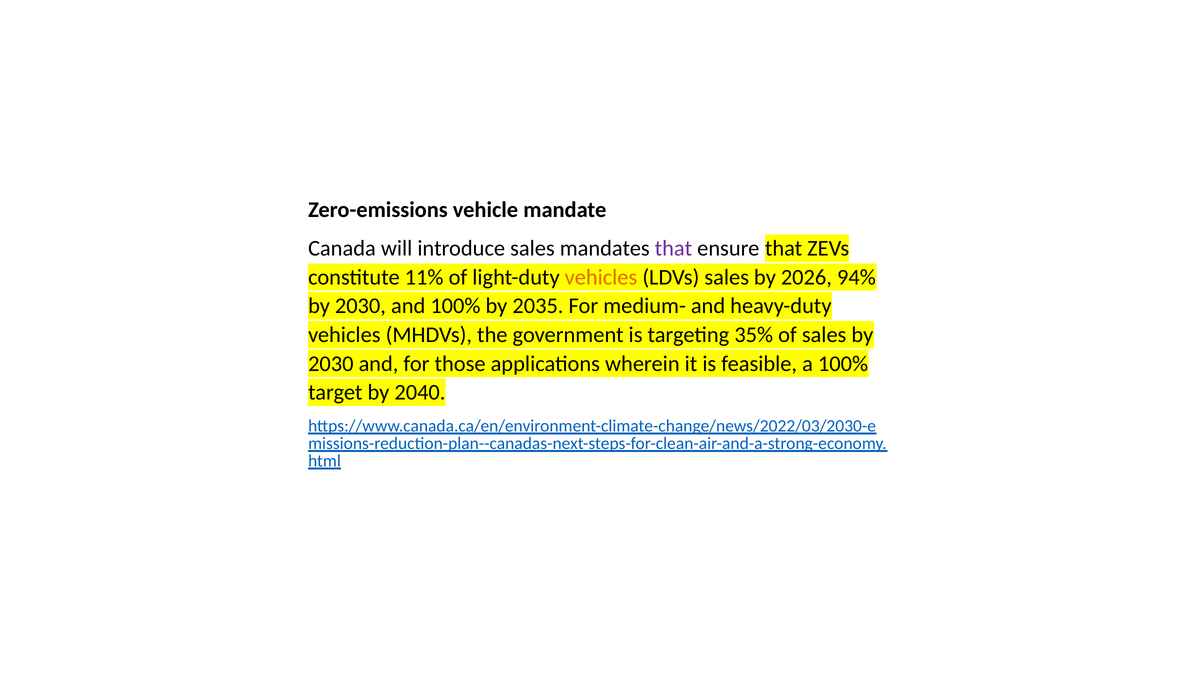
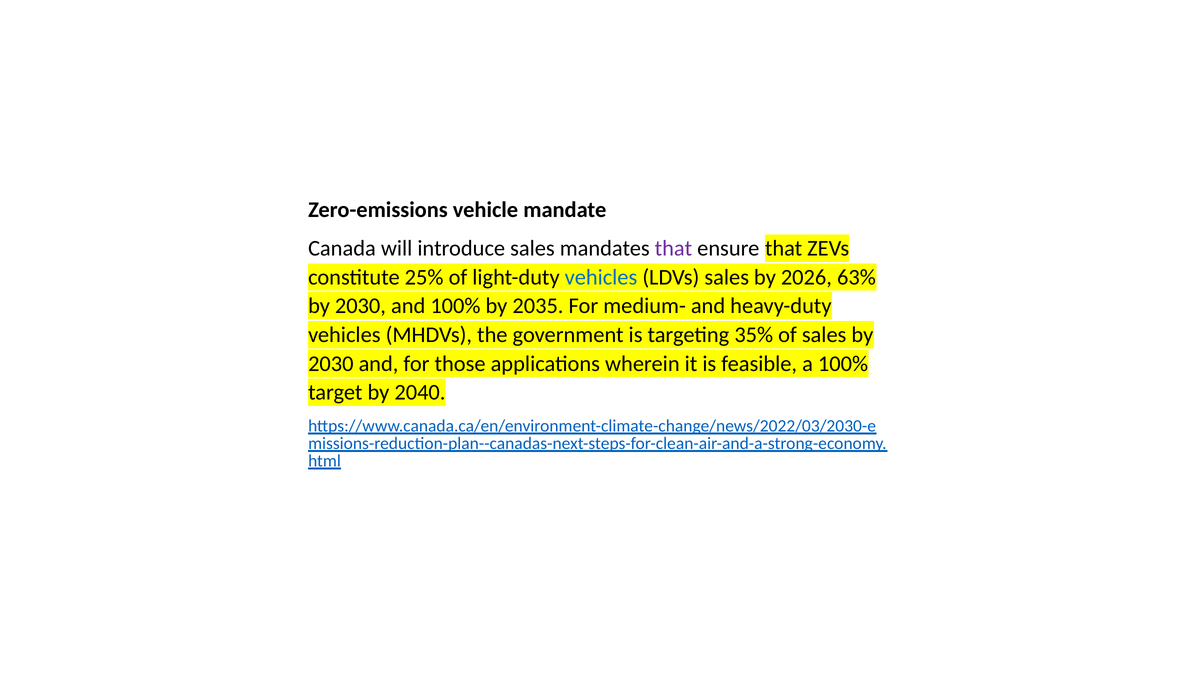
11%: 11% -> 25% (424, 277)
vehicles colour: orange -> blue (601, 277)
94%: 94% -> 63% (856, 277)
